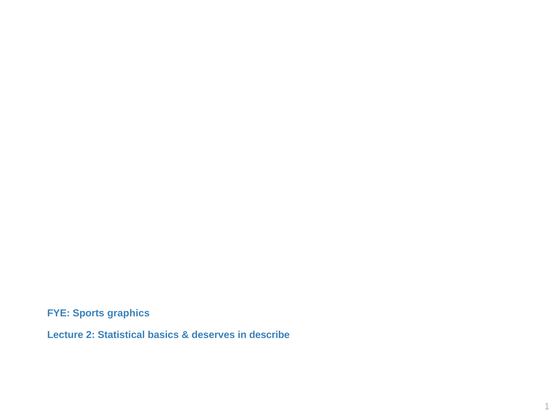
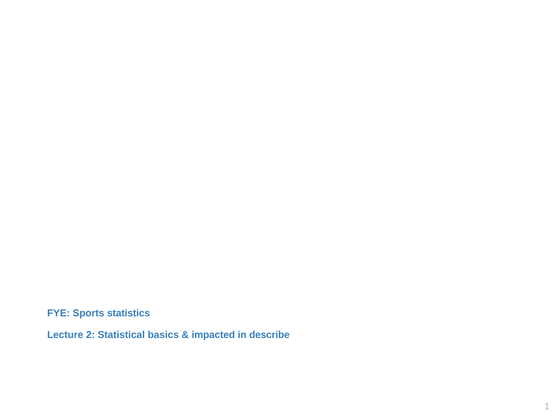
graphics: graphics -> statistics (129, 313)
deserves: deserves -> impacted (213, 334)
